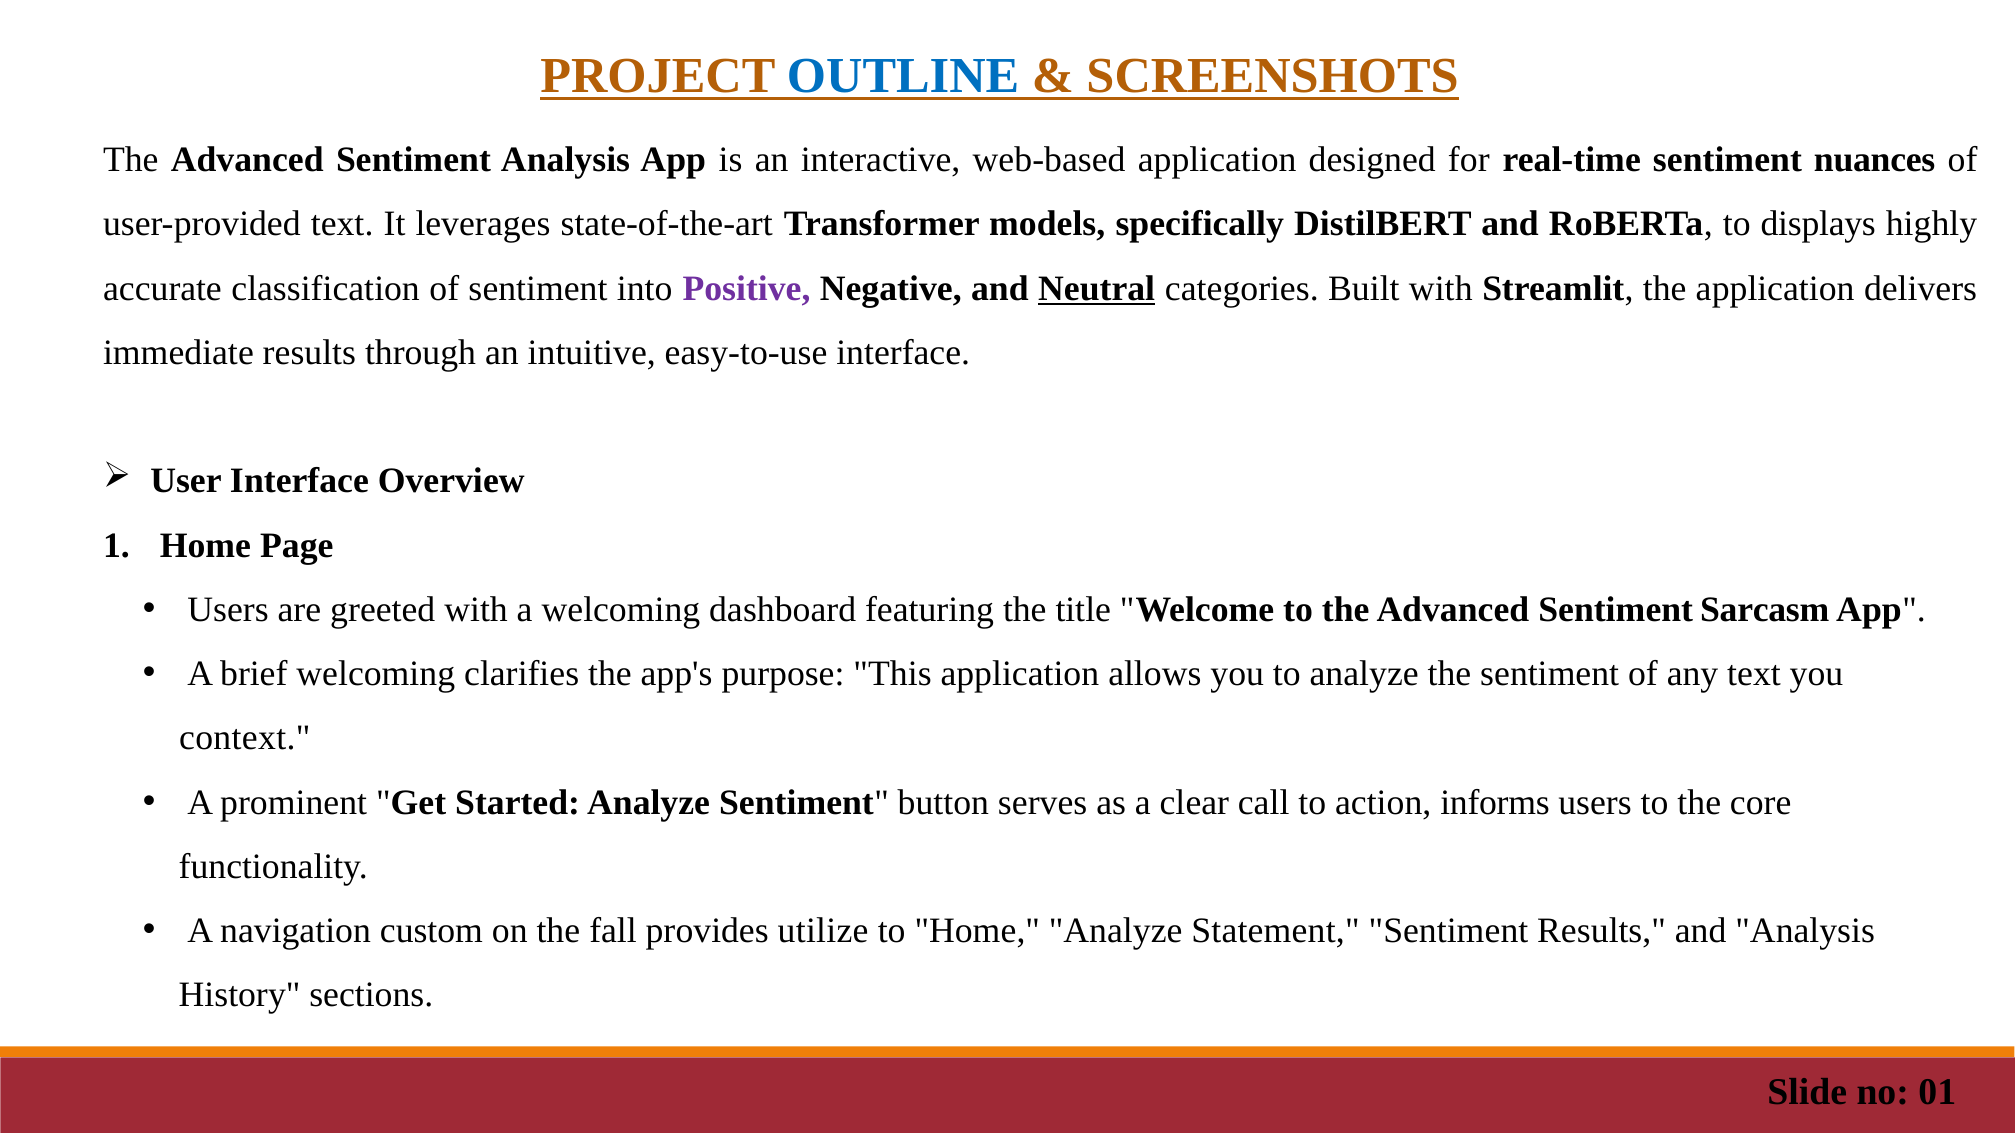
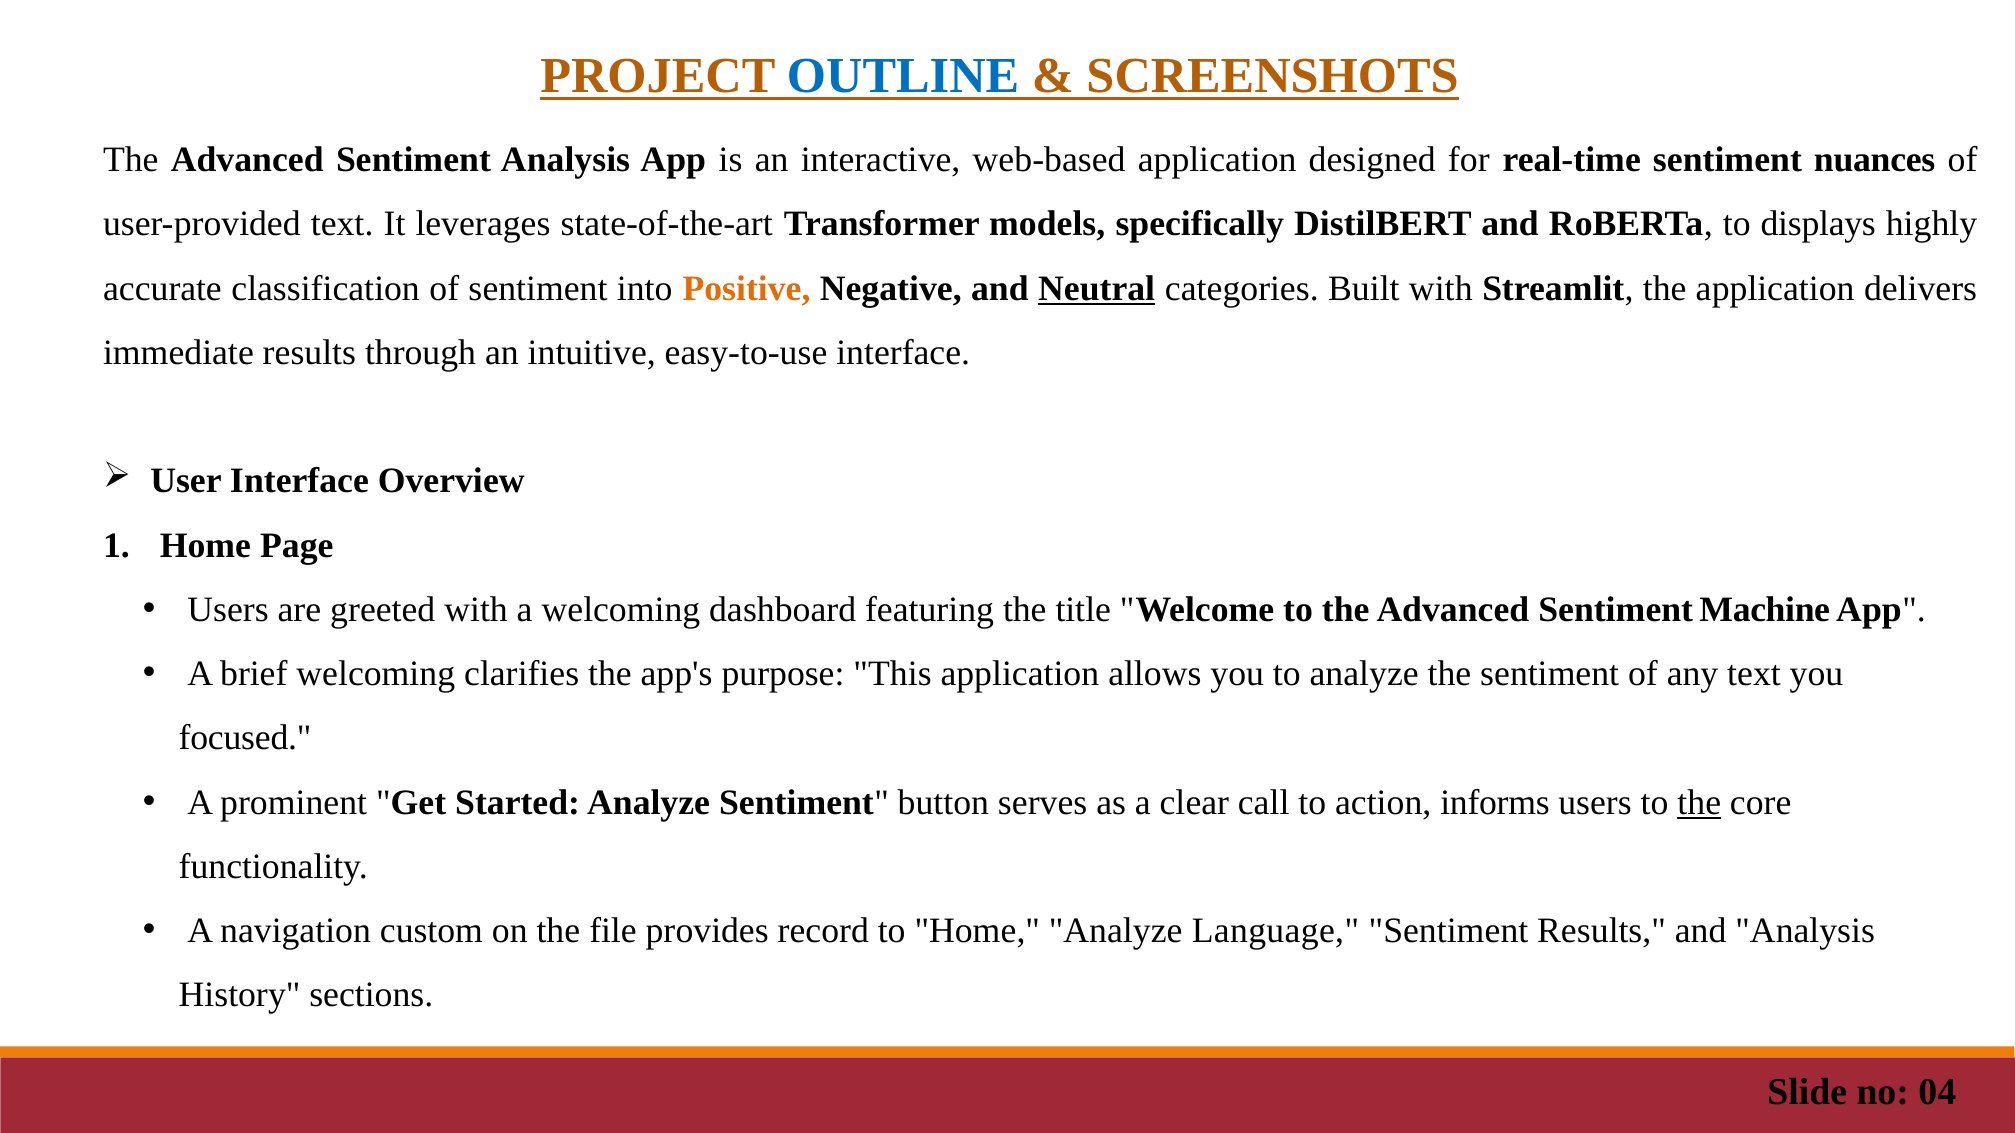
Positive colour: purple -> orange (747, 289)
Sarcasm: Sarcasm -> Machine (1765, 610)
context: context -> focused (245, 738)
the underline: none -> present (1699, 803)
fall: fall -> file (613, 931)
utilize: utilize -> record (823, 931)
Statement: Statement -> Language (1275, 931)
01: 01 -> 04 (1937, 1093)
